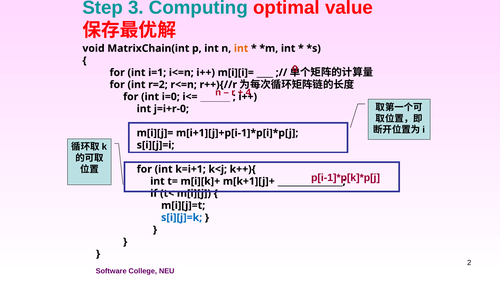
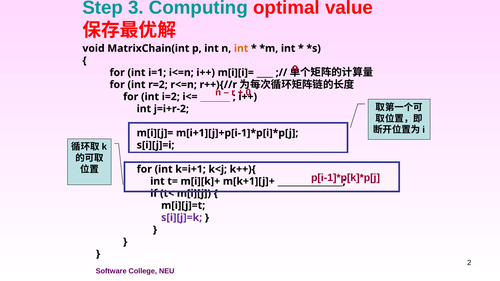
4: 4 -> 0 (248, 93)
i=0: i=0 -> i=2 (171, 97)
j=i+r-0: j=i+r-0 -> j=i+r-2 (171, 109)
s[i][j]=k colour: blue -> purple (182, 218)
